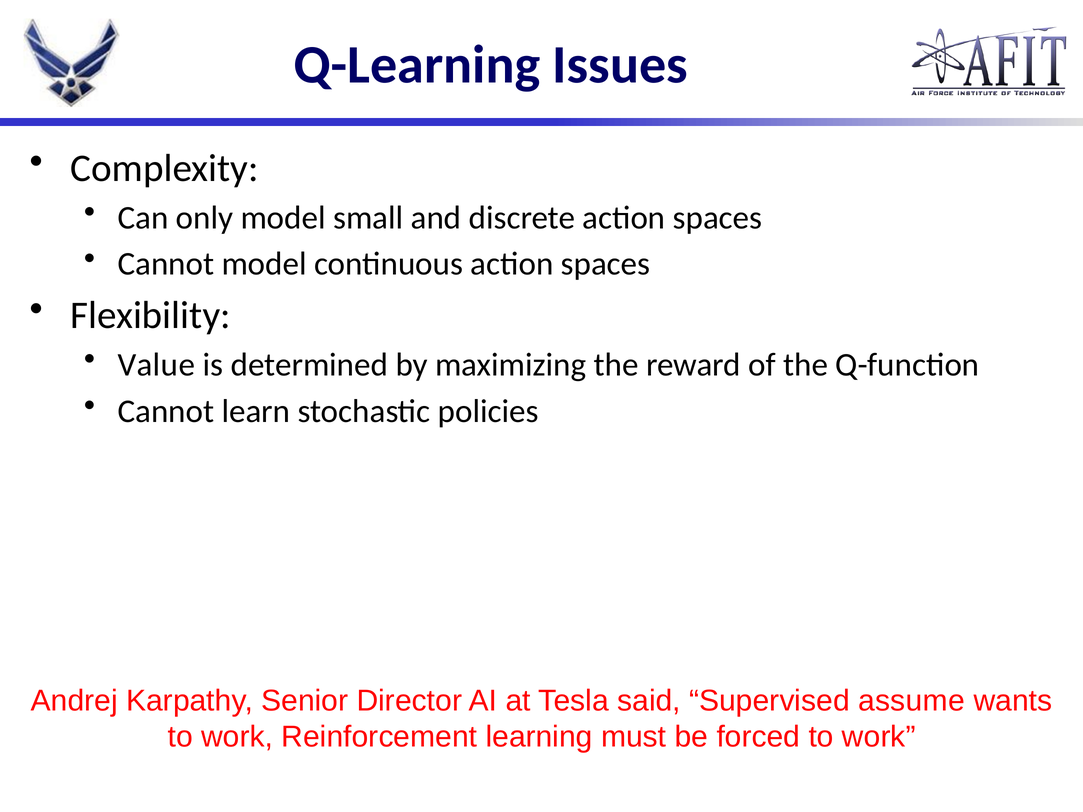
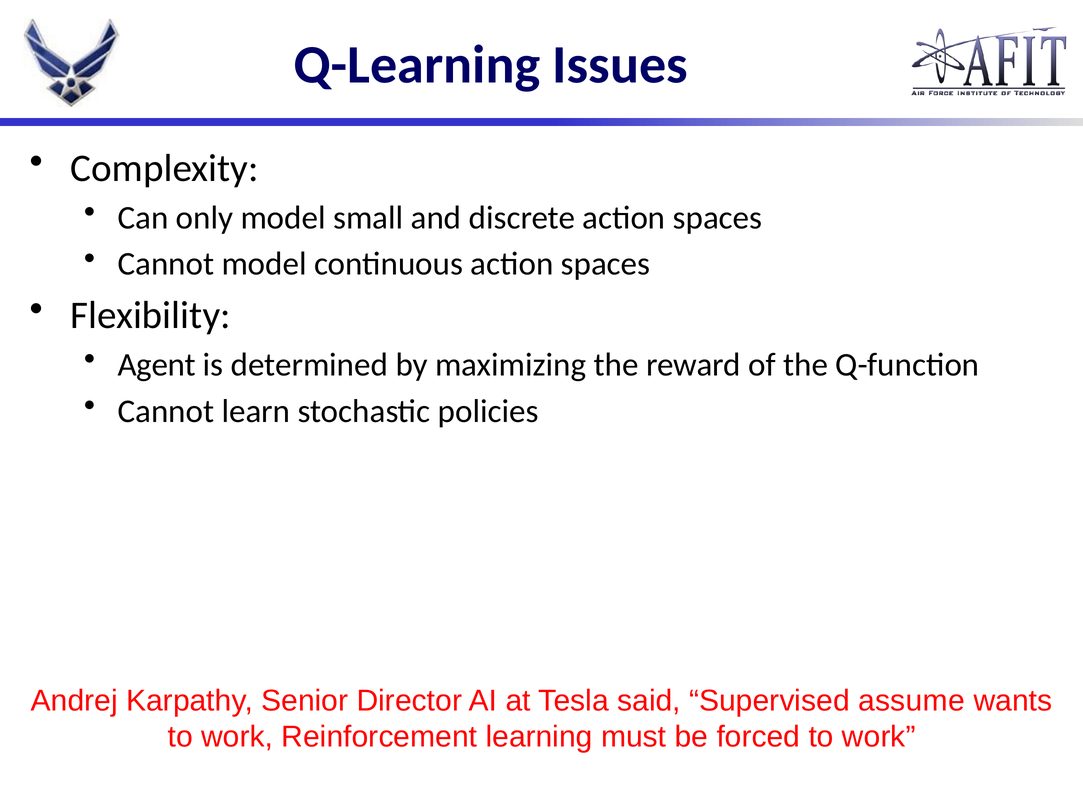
Value: Value -> Agent (157, 365)
